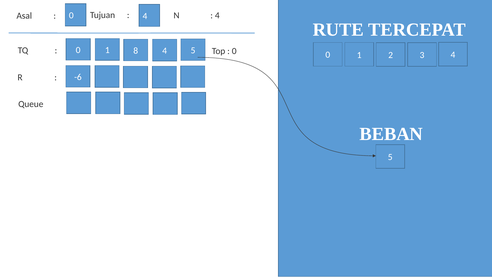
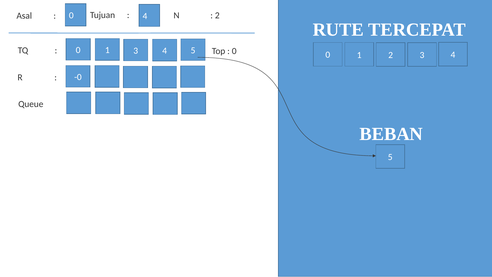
4: 4 -> 2 (217, 16)
1 8: 8 -> 3 (136, 51)
-6: -6 -> -0 (78, 77)
